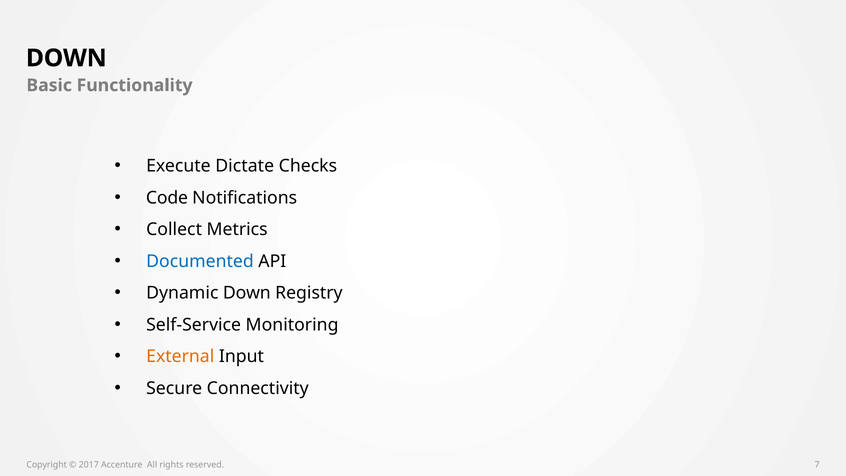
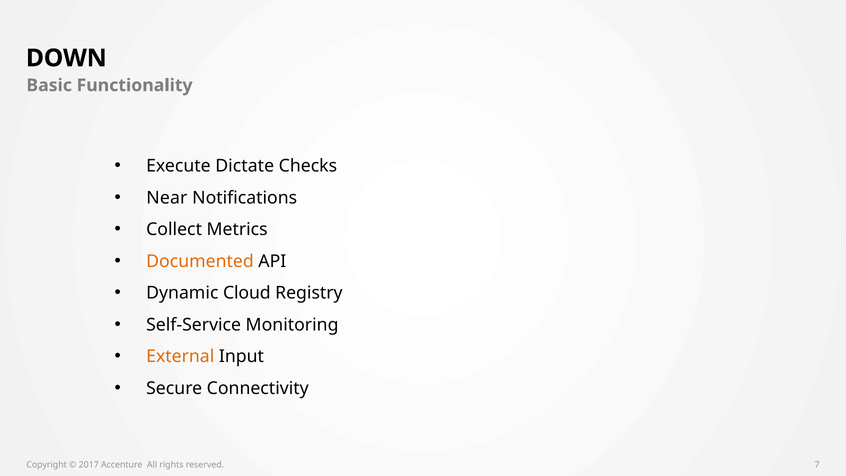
Code: Code -> Near (167, 198)
Documented colour: blue -> orange (200, 261)
Dynamic Down: Down -> Cloud (247, 293)
